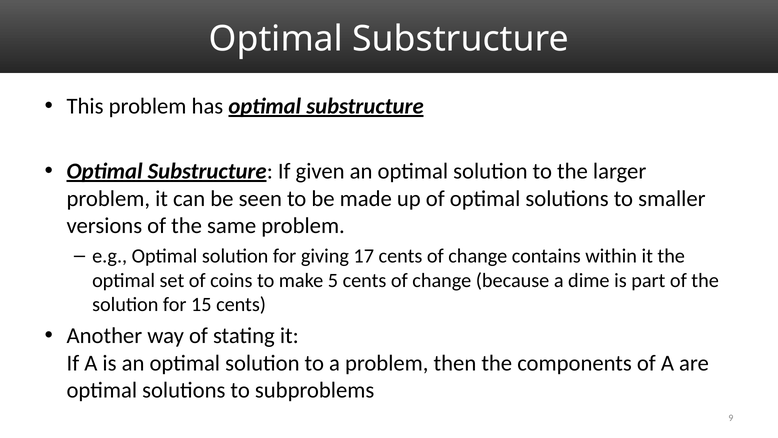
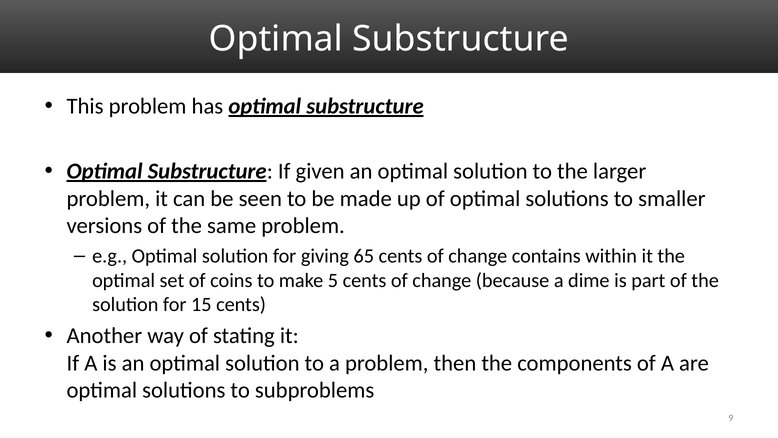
17: 17 -> 65 (364, 256)
